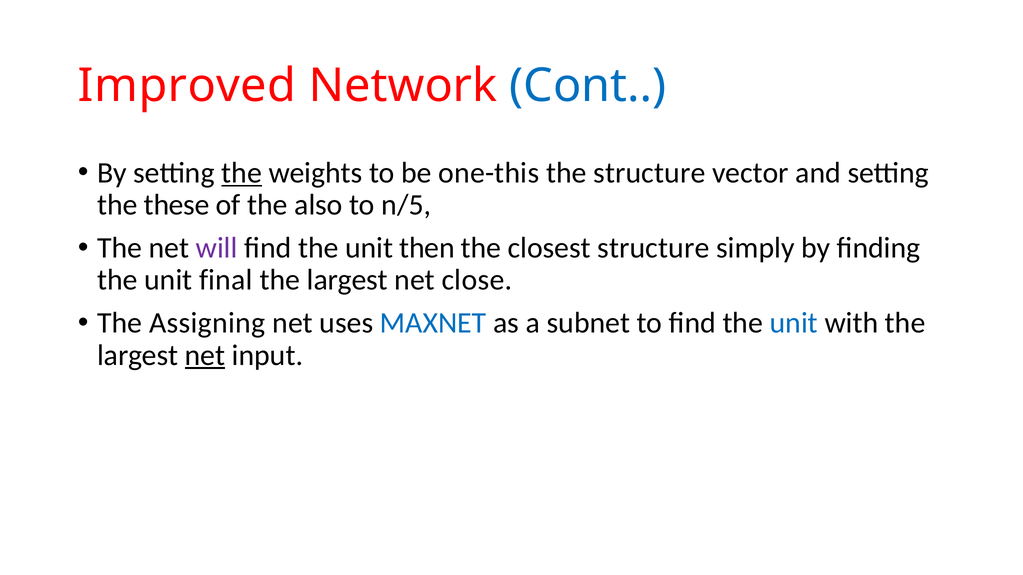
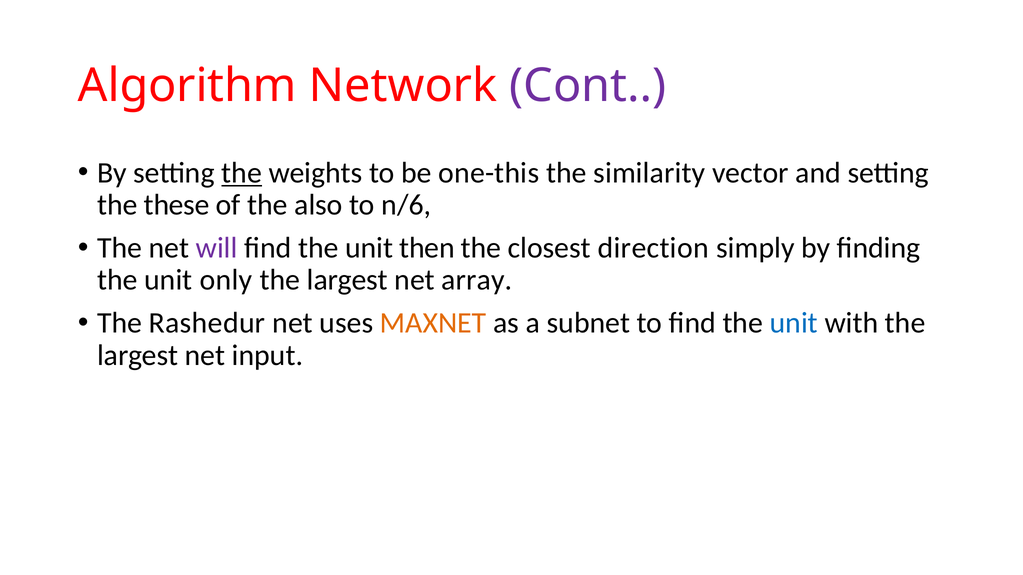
Improved: Improved -> Algorithm (187, 86)
Cont colour: blue -> purple (588, 86)
the structure: structure -> similarity (649, 173)
n/5: n/5 -> n/6 (406, 205)
closest structure: structure -> direction (653, 248)
final: final -> only (226, 280)
close: close -> array (477, 280)
Assigning: Assigning -> Rashedur (207, 323)
MAXNET colour: blue -> orange (433, 323)
net underline: present -> none (205, 355)
